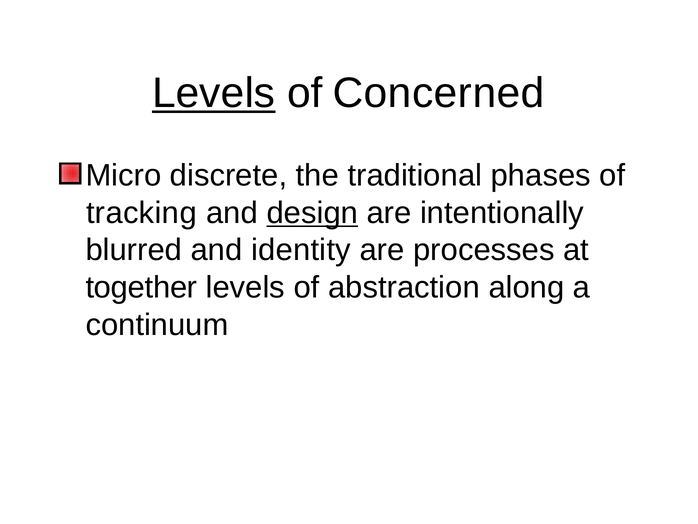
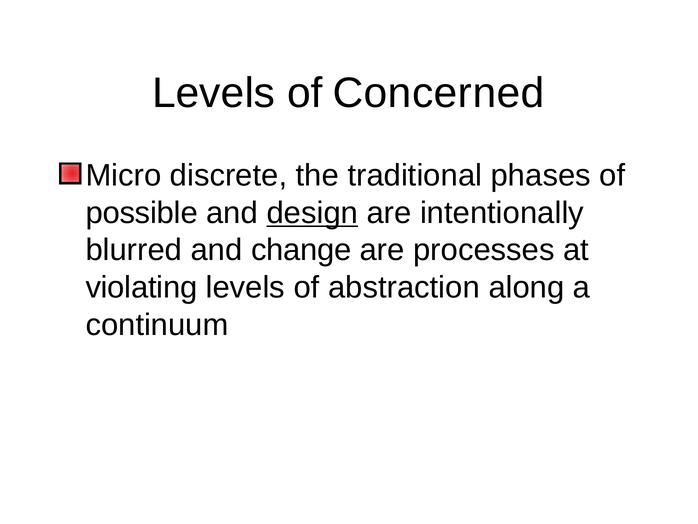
Levels underline: present -> none (214, 93)
tracking: tracking -> possible (142, 213)
identity: identity -> change (301, 250)
together: together -> violating (141, 287)
